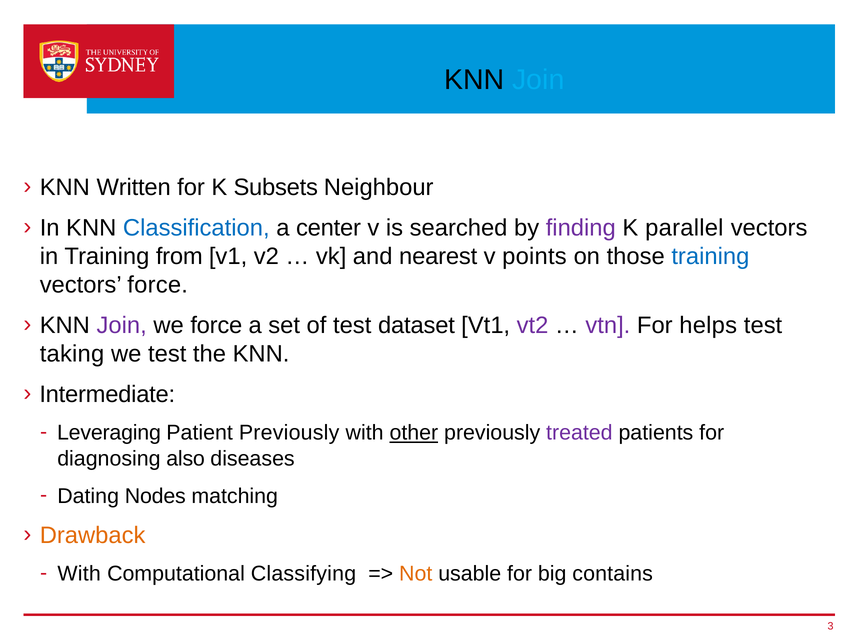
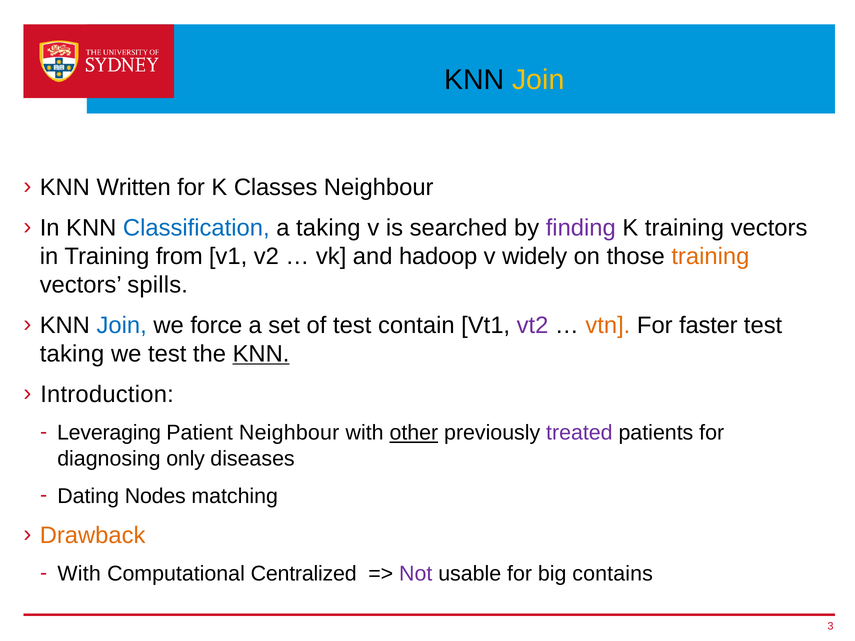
Join colour: light blue -> yellow (538, 80)
Subsets: Subsets -> Classes (276, 188)
a center: center -> taking (328, 228)
K parallel: parallel -> training (684, 228)
nearest: nearest -> hadoop (438, 256)
points: points -> widely (535, 256)
training colour: blue -> orange (710, 256)
vectors force: force -> spills (158, 285)
Join colour: purple -> blue (122, 325)
dataset: dataset -> contain (416, 325)
vtn colour: purple -> orange (608, 325)
helps: helps -> faster (708, 325)
KNN underline: none -> present (261, 354)
Intermediate: Intermediate -> Introduction (107, 394)
Patient Previously: Previously -> Neighbour (289, 433)
also: also -> only (186, 459)
Classifying: Classifying -> Centralized (304, 574)
Not colour: orange -> purple (416, 574)
